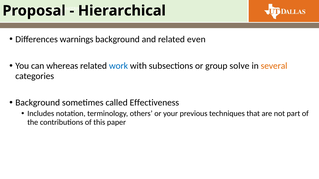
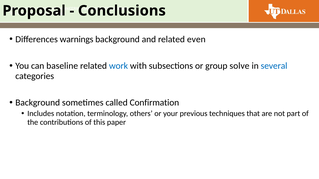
Hierarchical: Hierarchical -> Conclusions (122, 11)
whereas: whereas -> baseline (62, 66)
several colour: orange -> blue (274, 66)
Effectiveness: Effectiveness -> Confirmation (154, 103)
